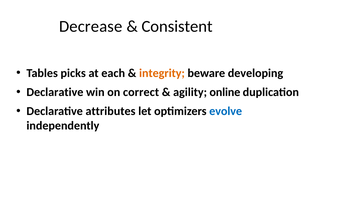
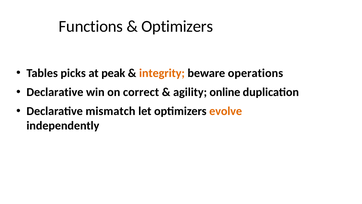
Decrease: Decrease -> Functions (91, 26)
Consistent: Consistent -> Optimizers (177, 26)
each: each -> peak (113, 73)
developing: developing -> operations (255, 73)
attributes: attributes -> mismatch (110, 111)
evolve colour: blue -> orange (226, 111)
